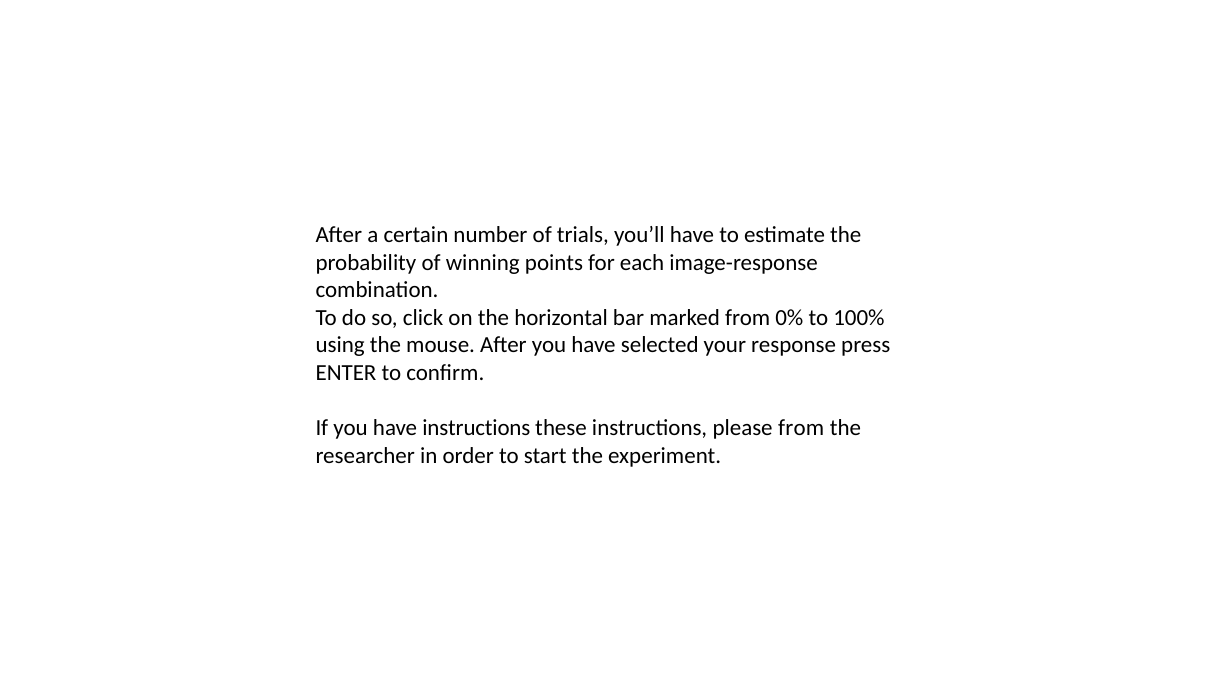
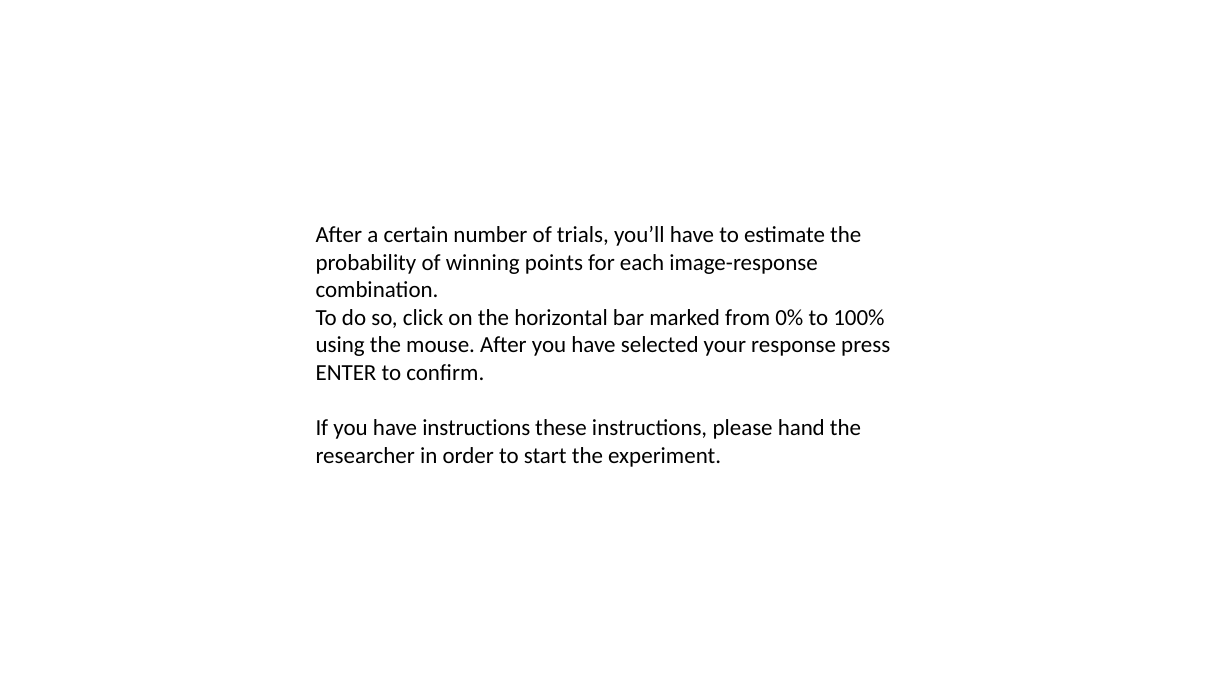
please from: from -> hand (801, 428)
